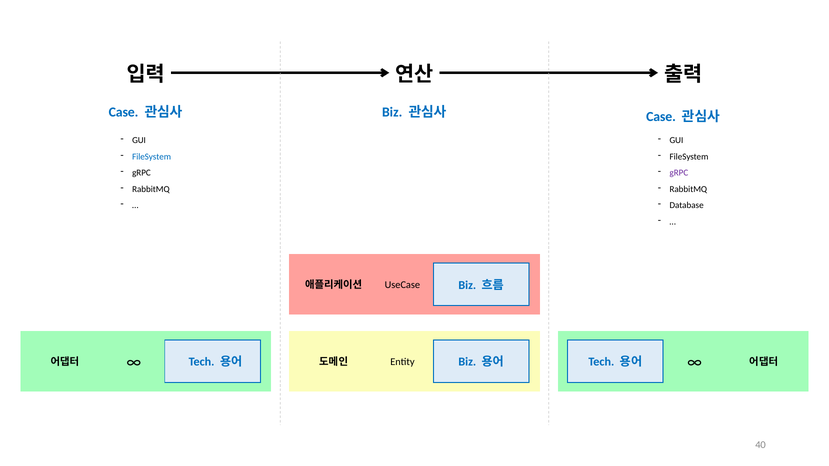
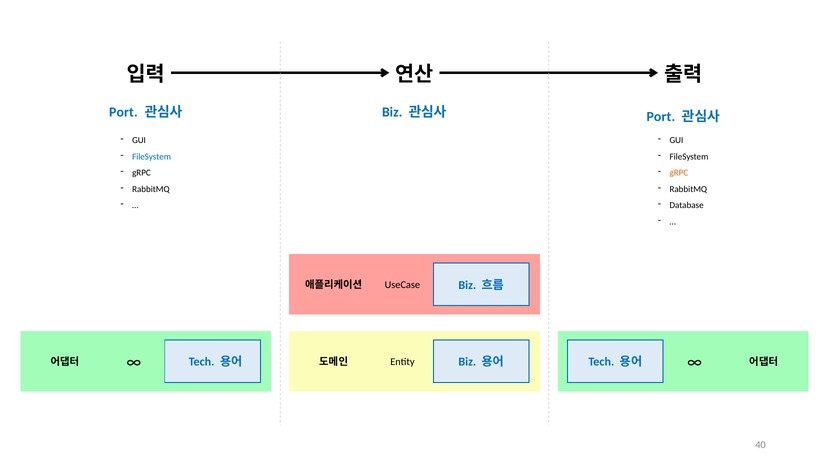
Case: Case -> Port (123, 112)
Case: Case -> Port (661, 117)
gRPC colour: purple -> orange (679, 173)
